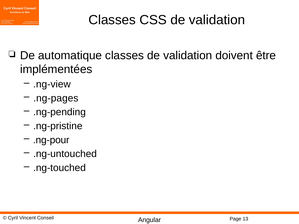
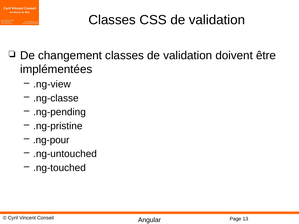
automatique: automatique -> changement (70, 55)
.ng-pages: .ng-pages -> .ng-classe (56, 98)
